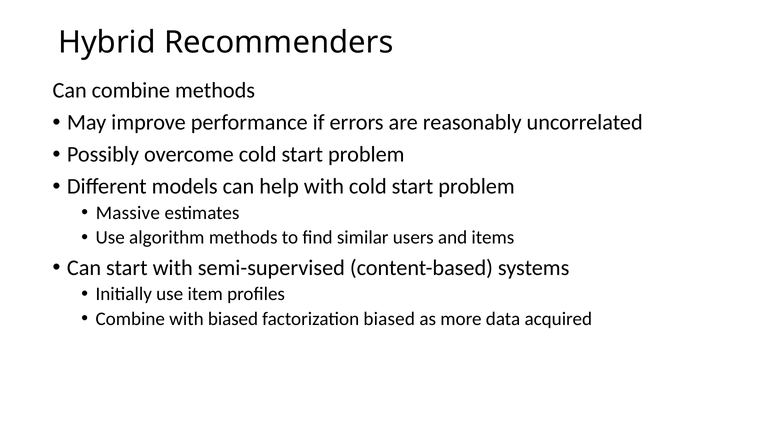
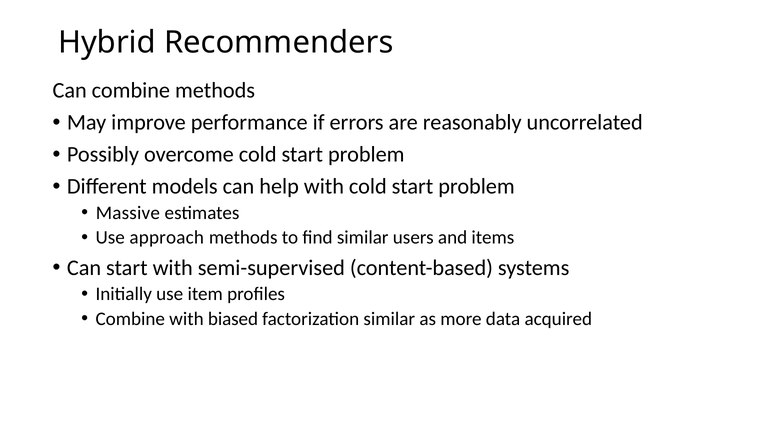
algorithm: algorithm -> approach (167, 237)
factorization biased: biased -> similar (389, 319)
